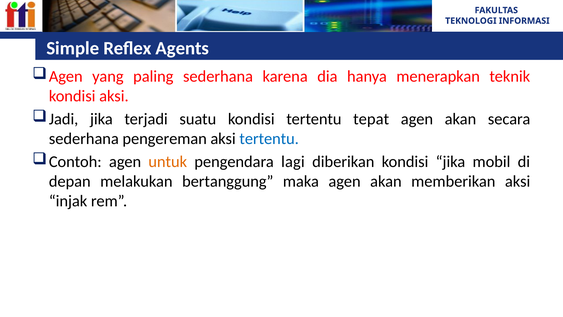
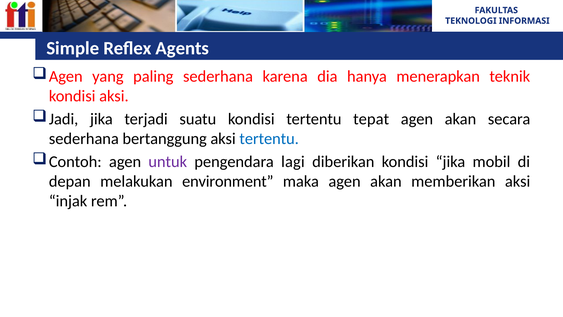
pengereman: pengereman -> bertanggung (165, 139)
untuk colour: orange -> purple (168, 162)
bertanggung: bertanggung -> environment (228, 181)
